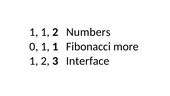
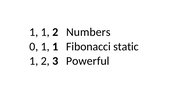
more: more -> static (126, 46)
Interface: Interface -> Powerful (88, 61)
